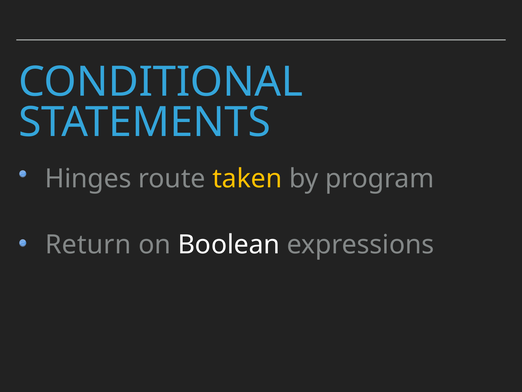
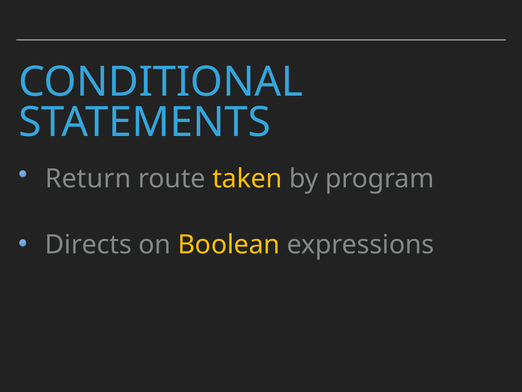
Hinges: Hinges -> Return (88, 179)
Return: Return -> Directs (88, 244)
Boolean colour: white -> yellow (229, 244)
